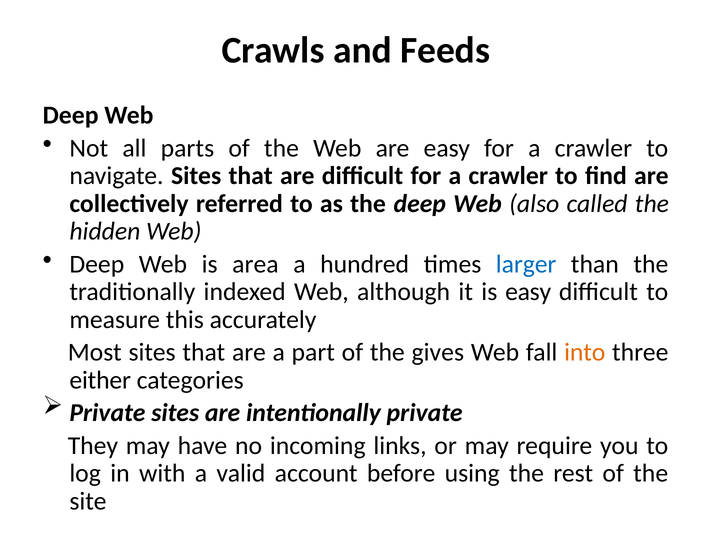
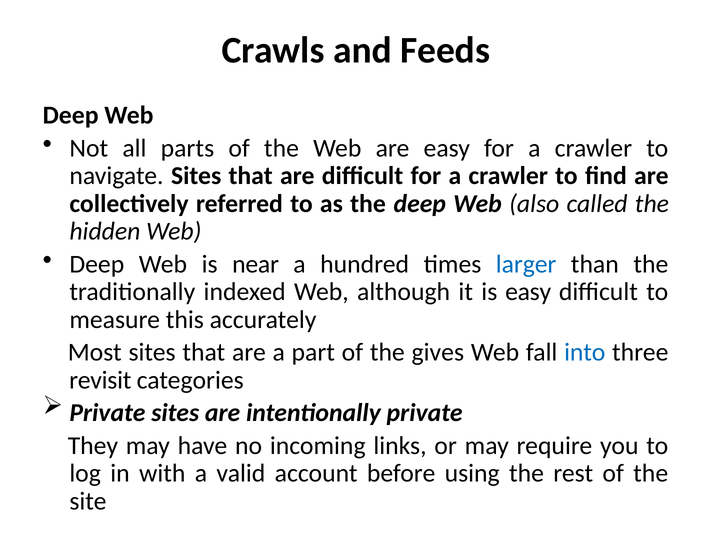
area: area -> near (256, 264)
into colour: orange -> blue (585, 352)
either: either -> revisit (100, 380)
